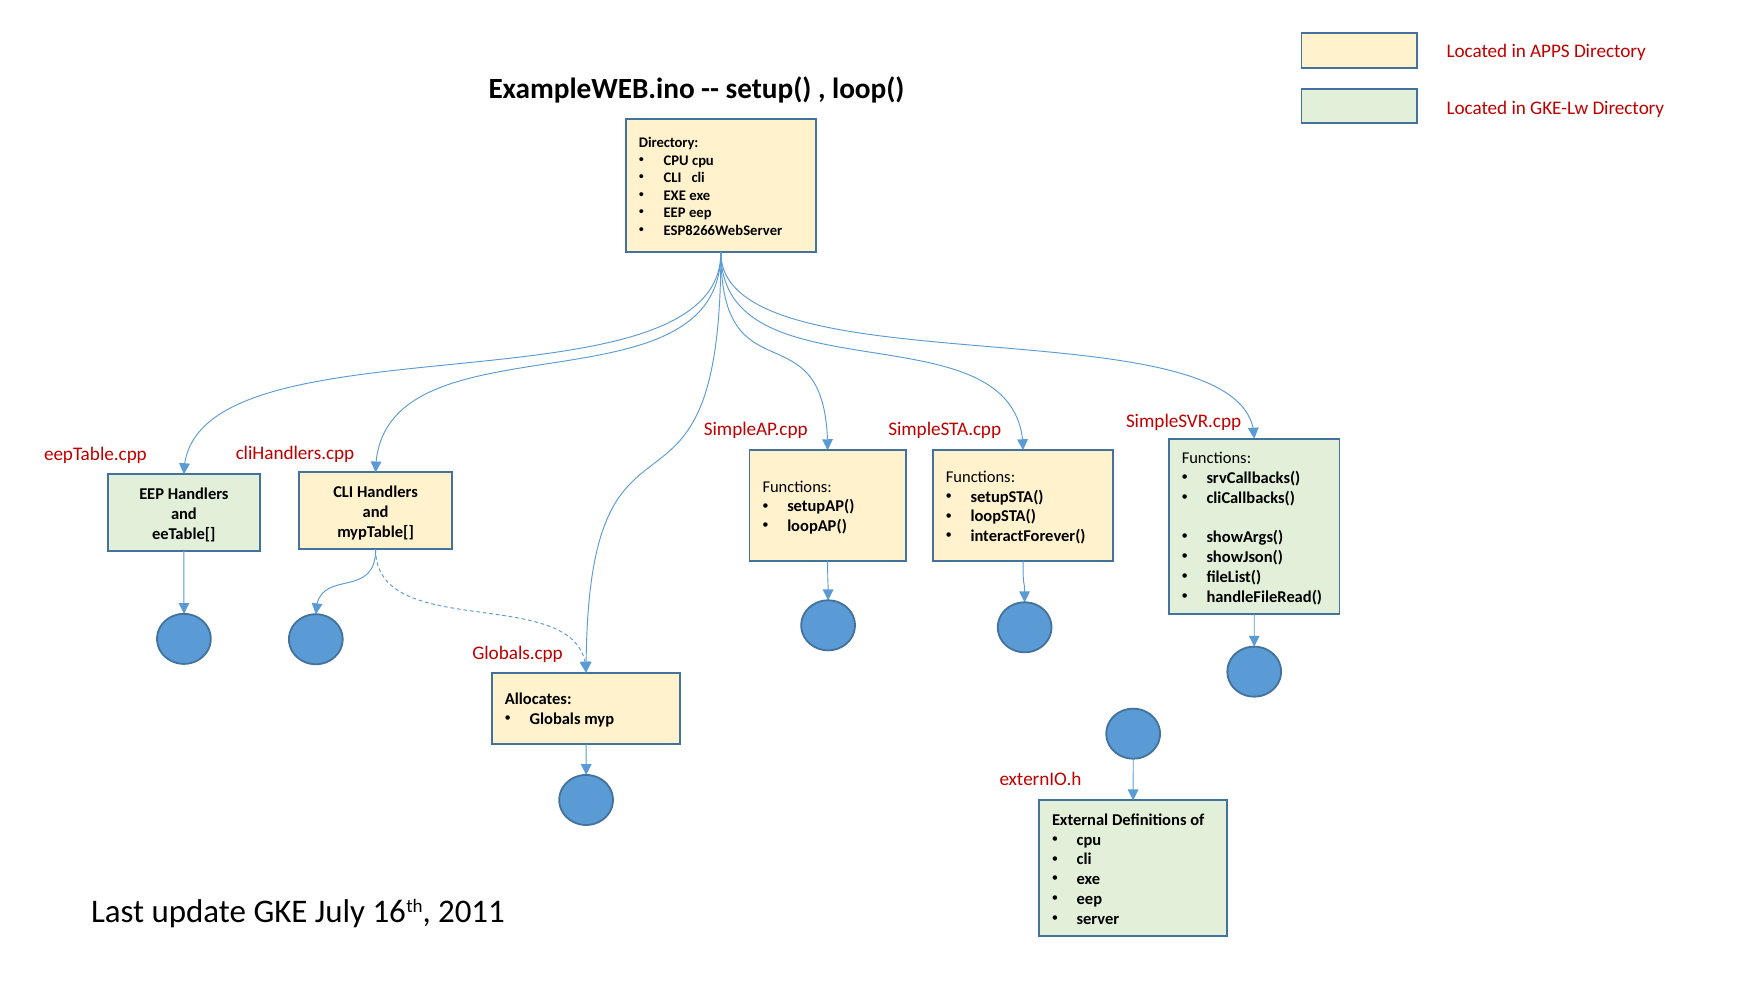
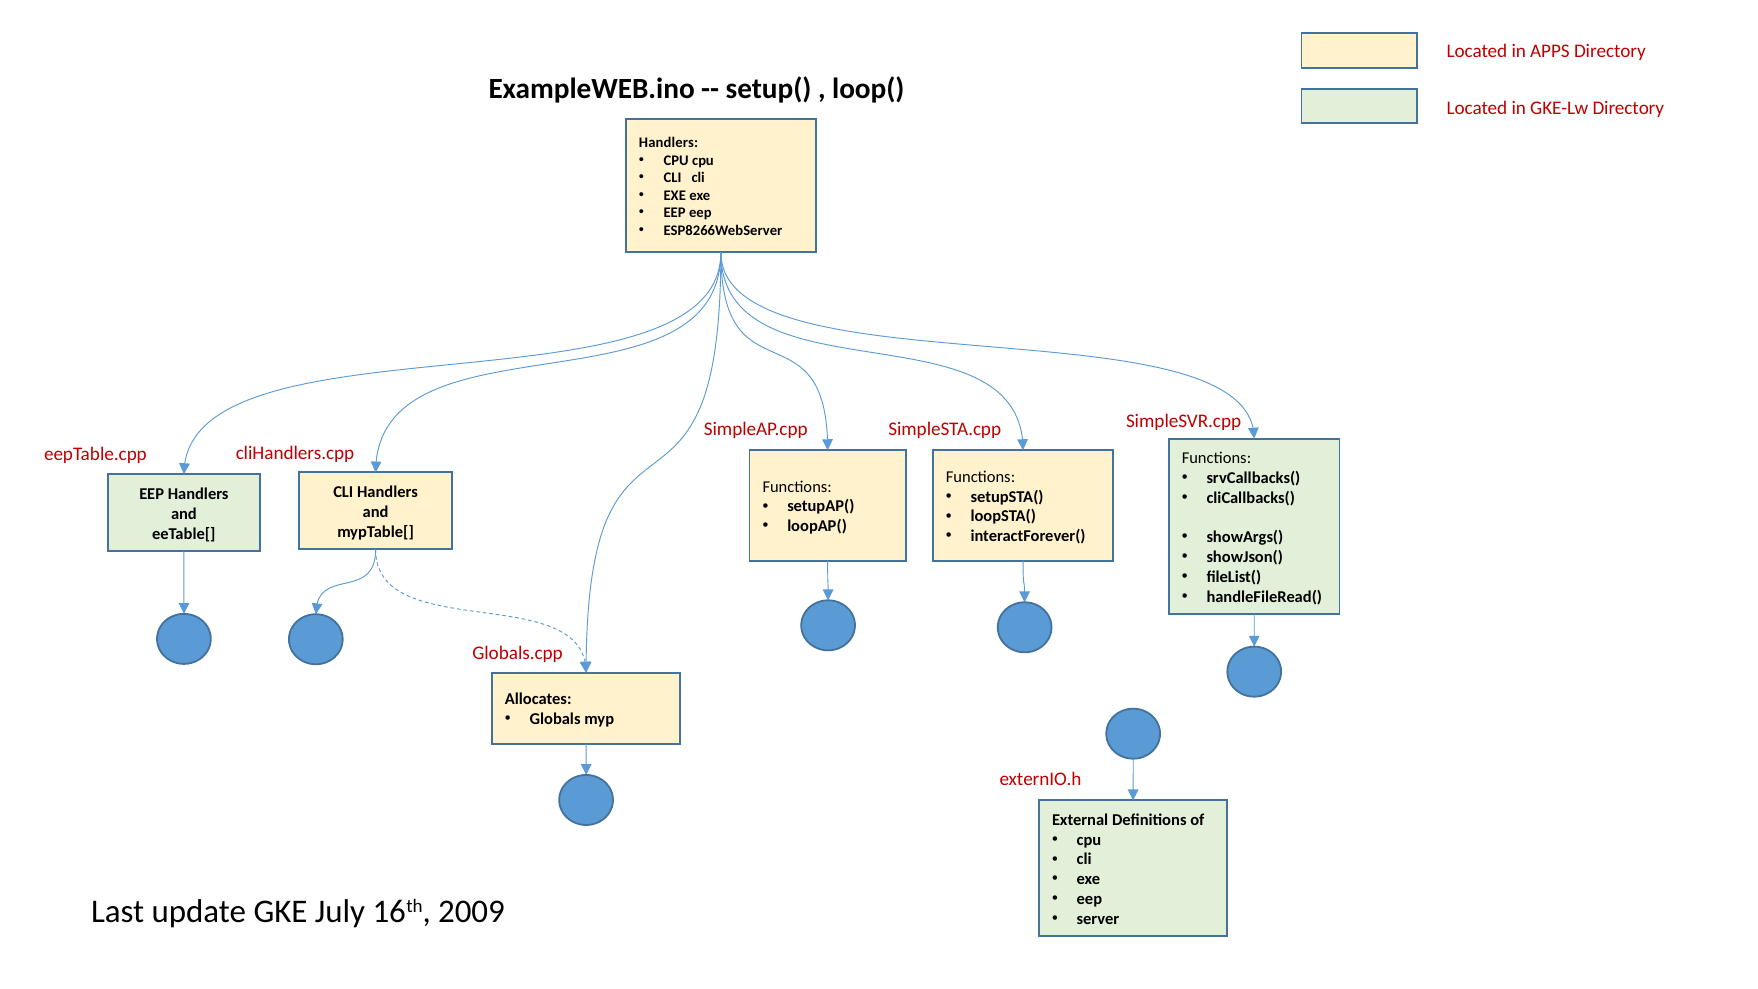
Directory: Directory -> Handlers (669, 143)
2011: 2011 -> 2009 (471, 911)
